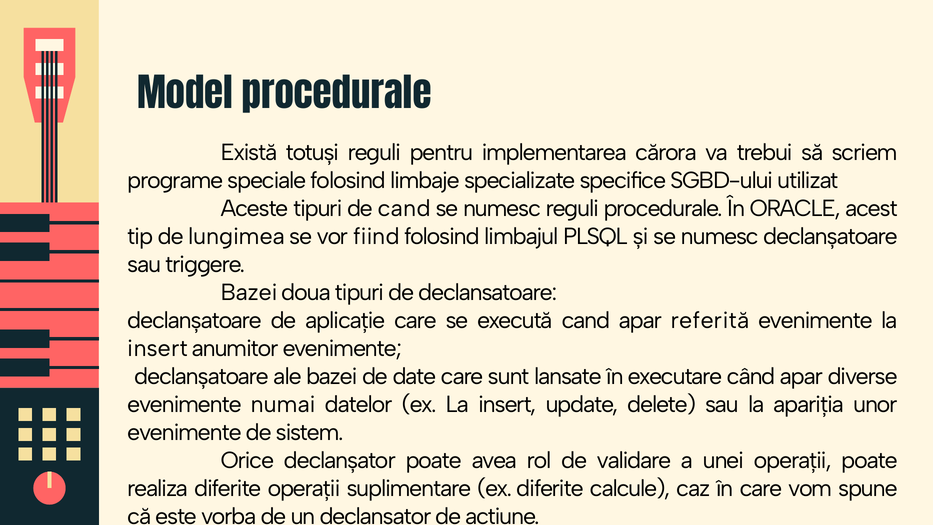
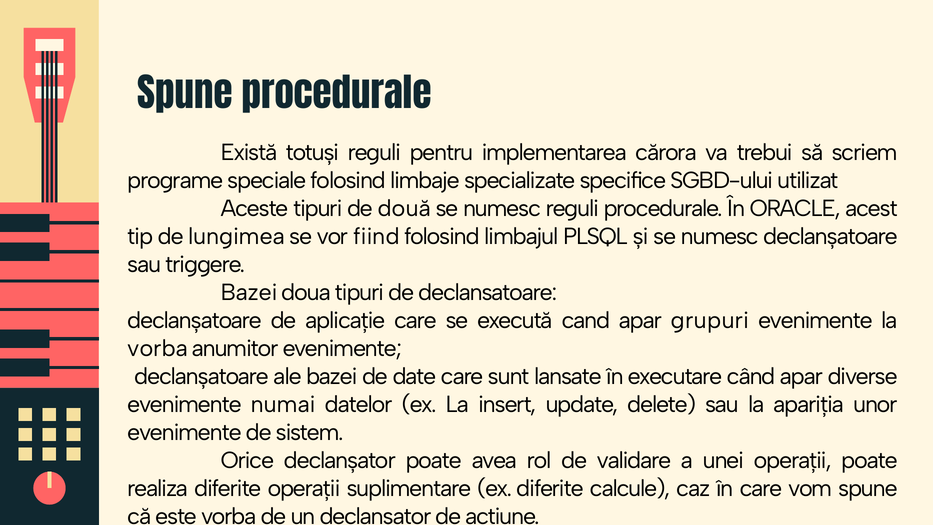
Model: Model -> Spune (185, 95)
de cand: cand -> două (404, 208)
referită: referită -> grupuri (710, 320)
insert: insert -> vorba (158, 348)
